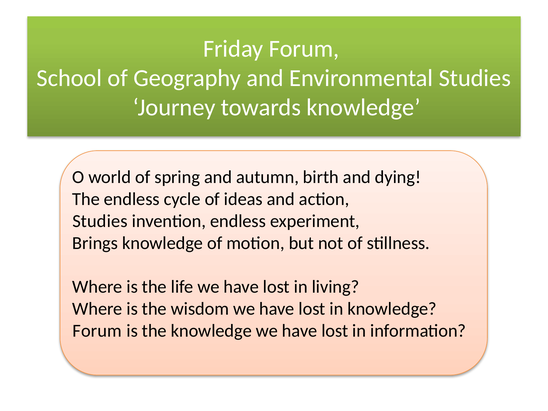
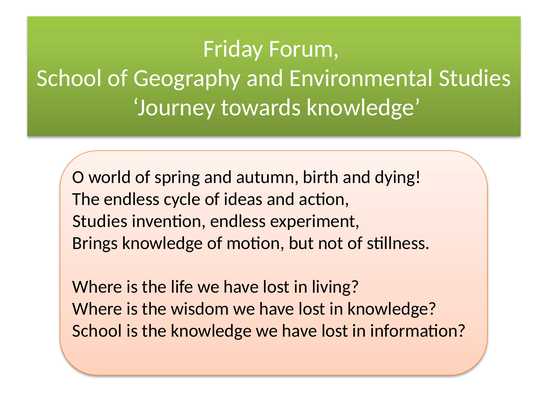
Forum: Forum -> School (97, 331)
